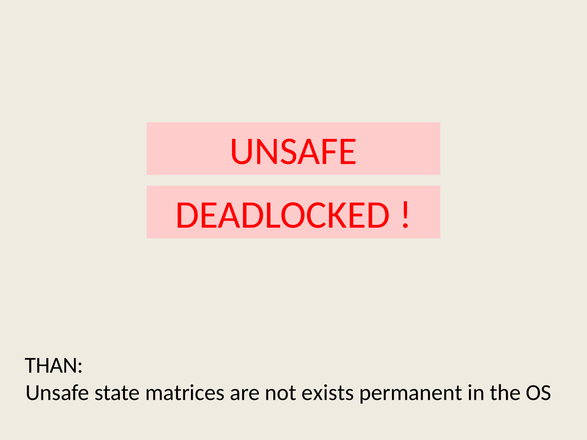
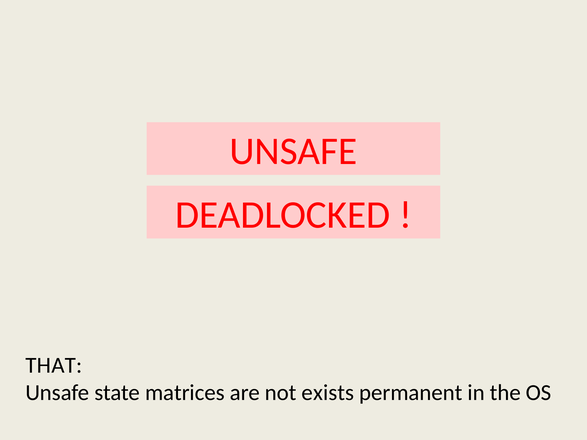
THAN: THAN -> THAT (54, 365)
